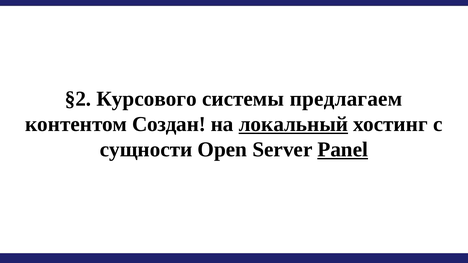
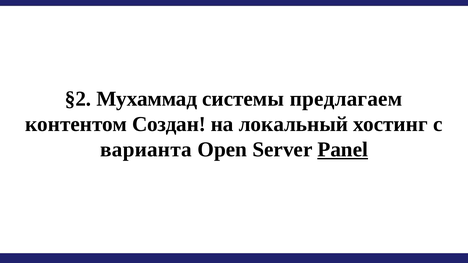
Курсового: Курсового -> Мухаммад (147, 99)
локальный underline: present -> none (293, 124)
сущности: сущности -> варианта (146, 150)
